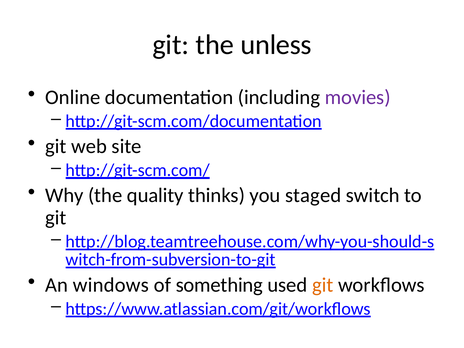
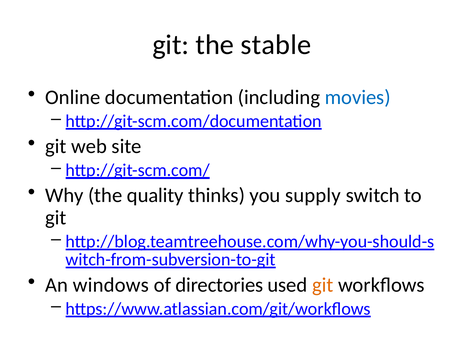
unless: unless -> stable (276, 45)
movies colour: purple -> blue (358, 97)
staged: staged -> supply (313, 196)
something: something -> directories (219, 285)
